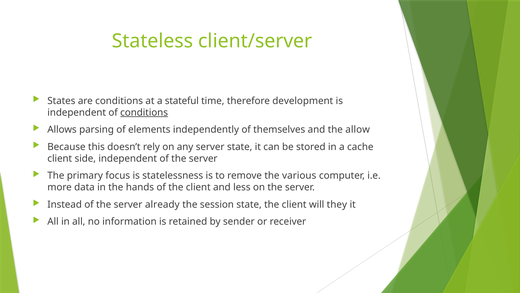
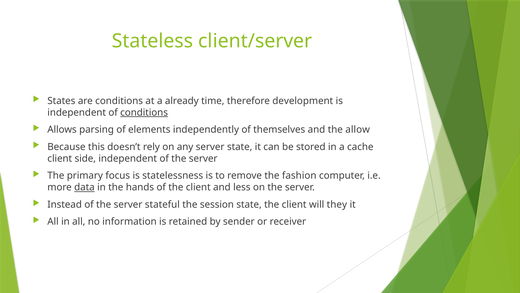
stateful: stateful -> already (182, 101)
various: various -> fashion (299, 175)
data underline: none -> present (84, 187)
already: already -> stateful (162, 204)
